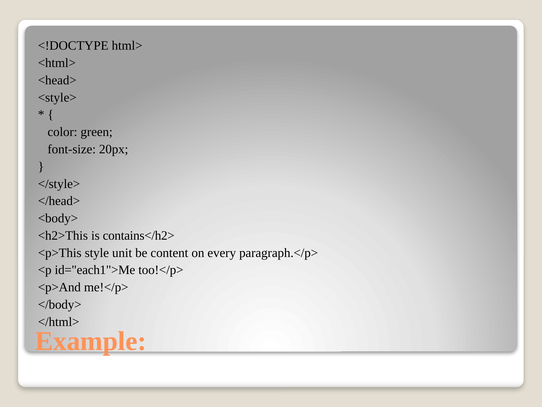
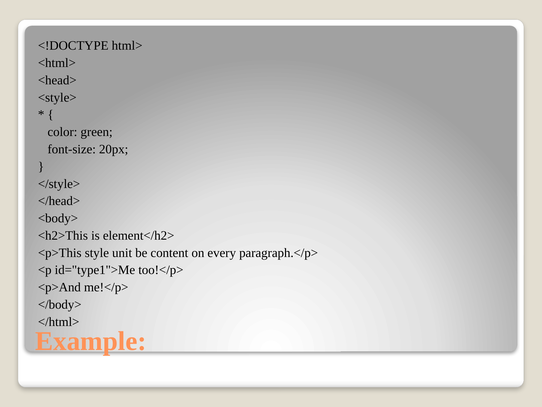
contains</h2>: contains</h2> -> element</h2> (139, 235)
id="each1">Me: id="each1">Me -> id="type1">Me (95, 270)
